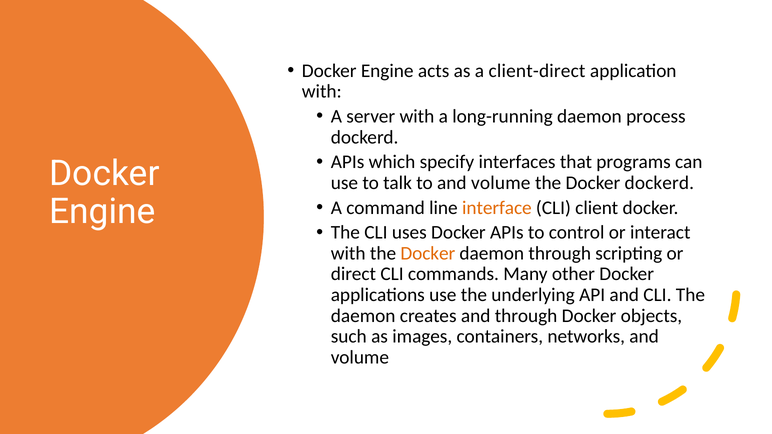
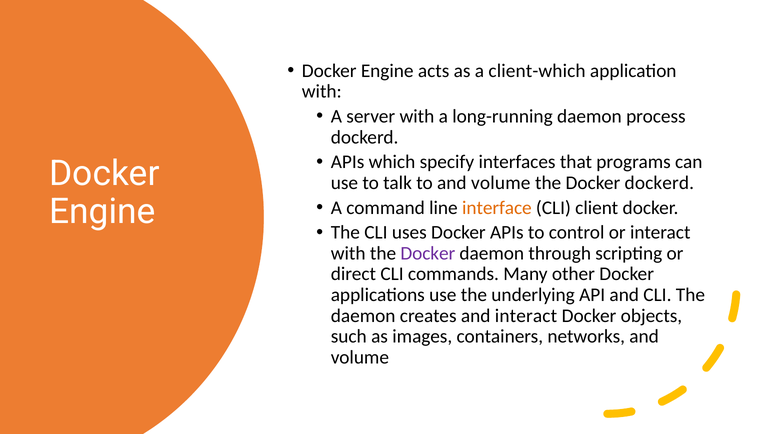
client-direct: client-direct -> client-which (537, 71)
Docker colour: orange -> purple (428, 253)
and through: through -> interact (526, 316)
